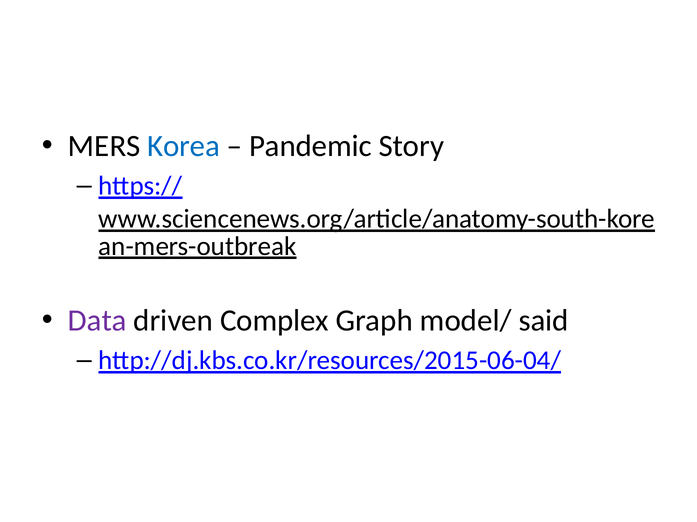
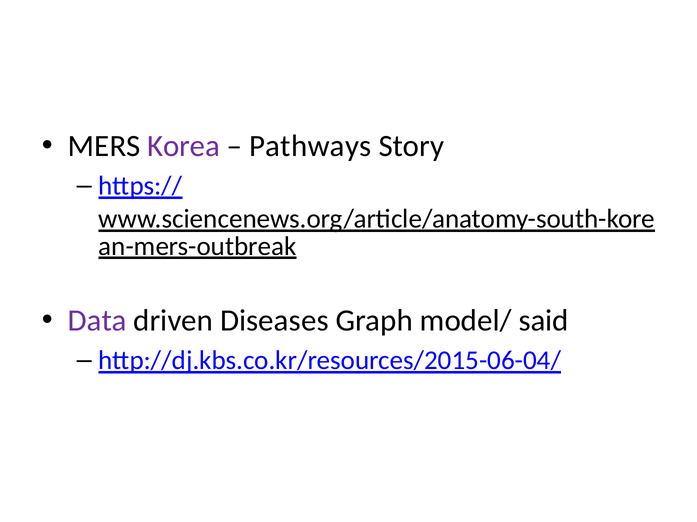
Korea colour: blue -> purple (184, 146)
Pandemic: Pandemic -> Pathways (310, 146)
Complex: Complex -> Diseases (274, 321)
